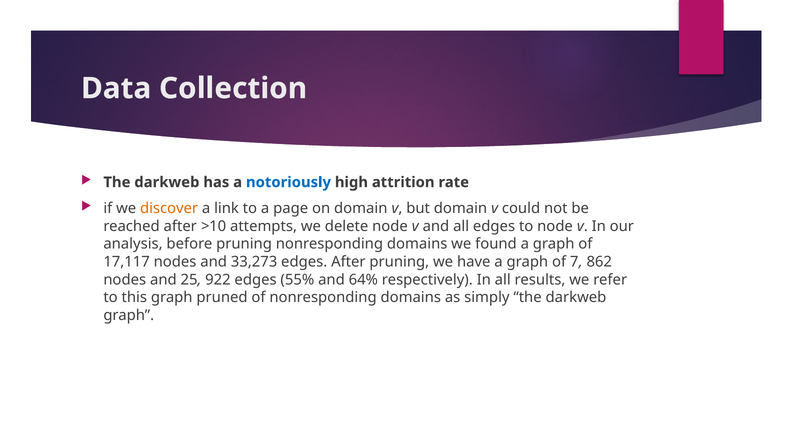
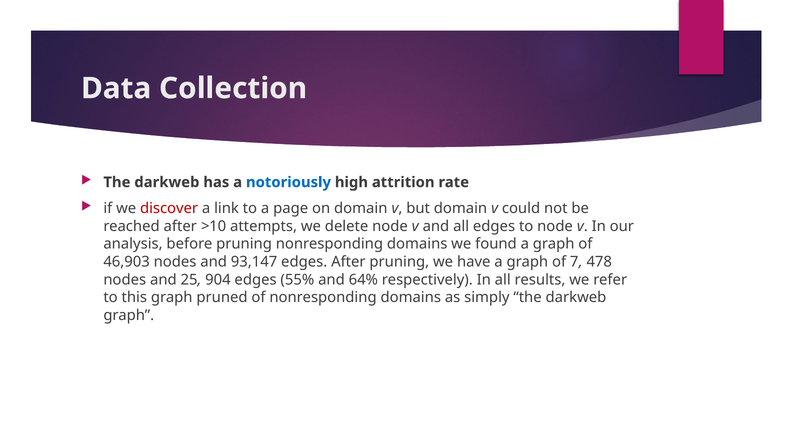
discover colour: orange -> red (169, 208)
17,117: 17,117 -> 46,903 (127, 262)
33,273: 33,273 -> 93,147 (254, 262)
862: 862 -> 478 (599, 262)
922: 922 -> 904 (218, 280)
